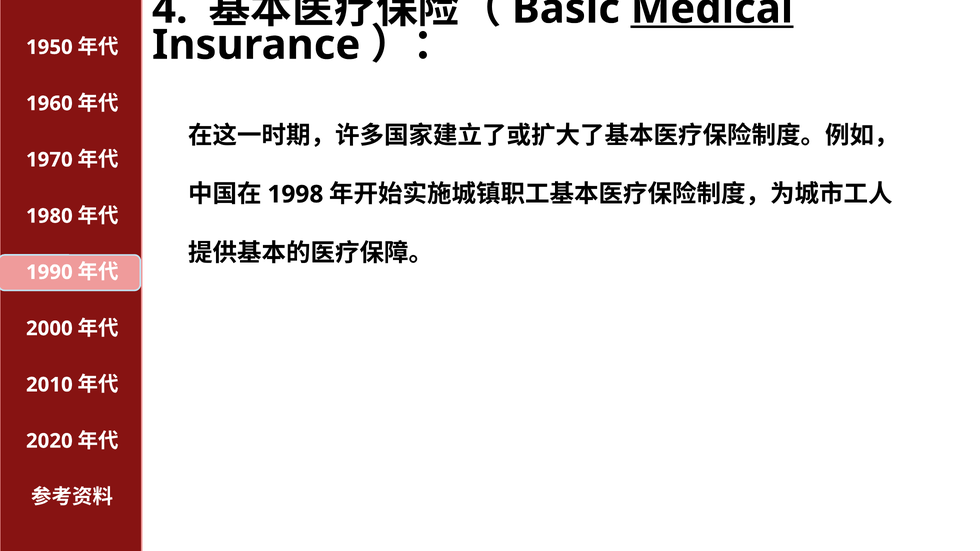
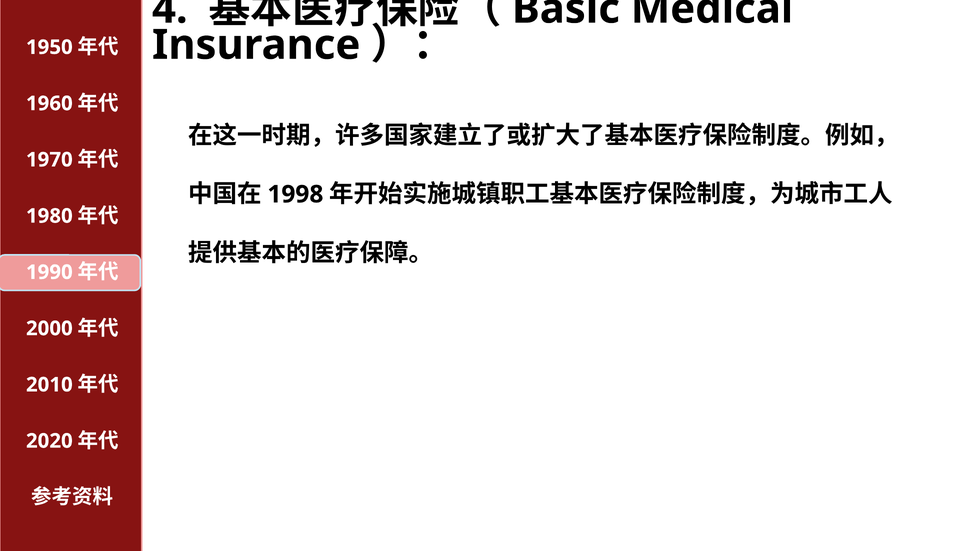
Medical underline: present -> none (712, 9)
